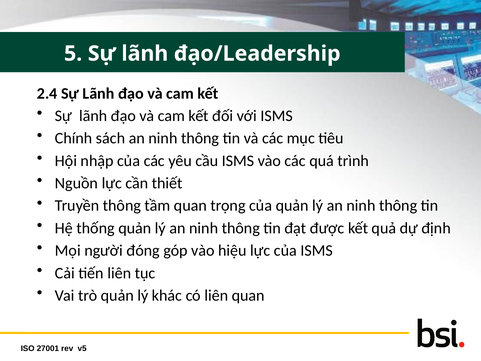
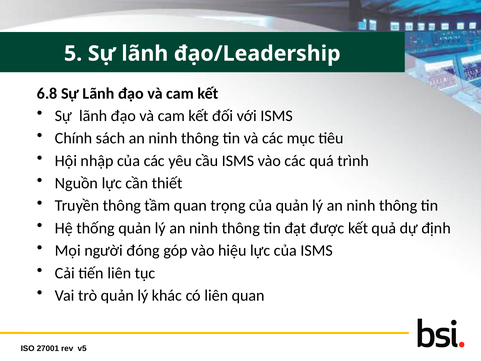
2.4: 2.4 -> 6.8 (47, 93)
